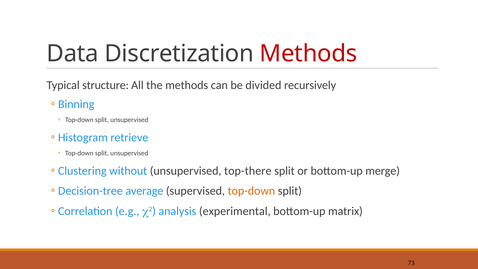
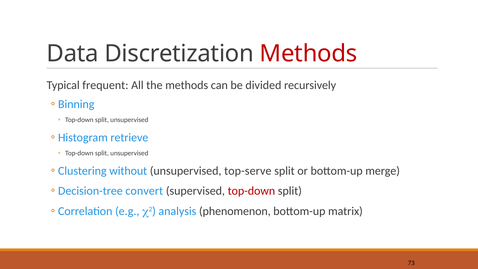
structure: structure -> frequent (105, 85)
top-there: top-there -> top-serve (248, 171)
average: average -> convert (144, 191)
top-down colour: orange -> red (251, 191)
experimental: experimental -> phenomenon (235, 211)
